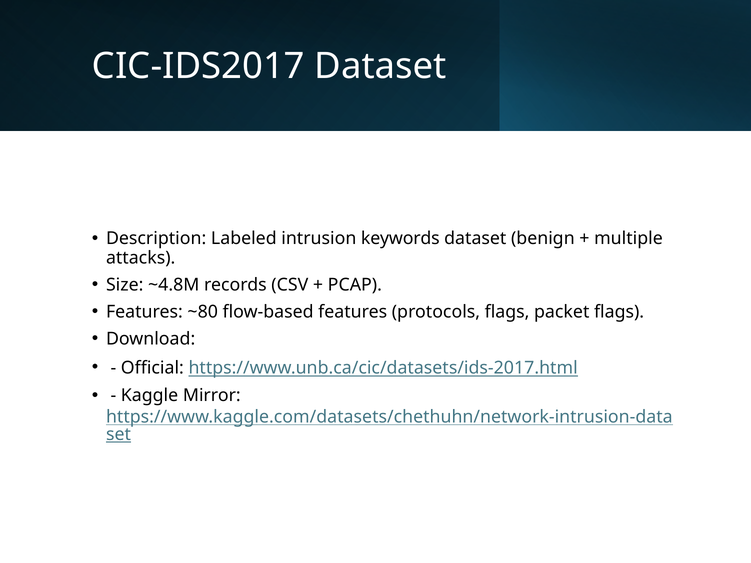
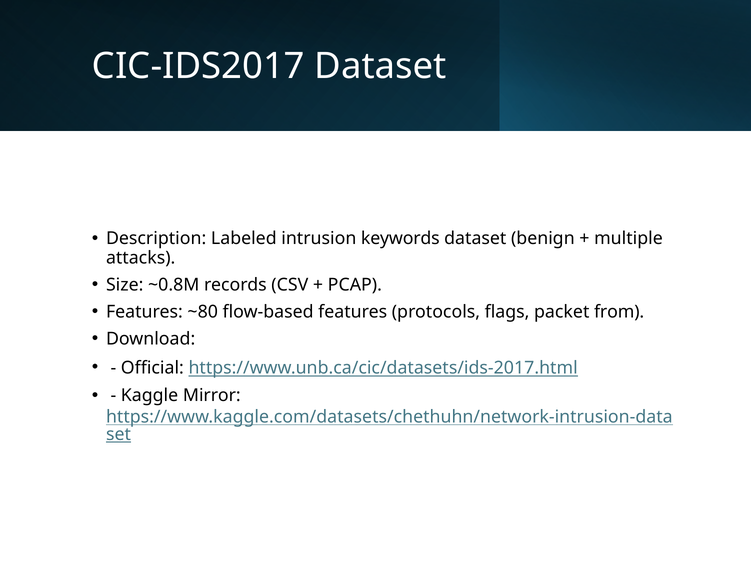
~4.8M: ~4.8M -> ~0.8M (174, 285)
packet flags: flags -> from (619, 312)
